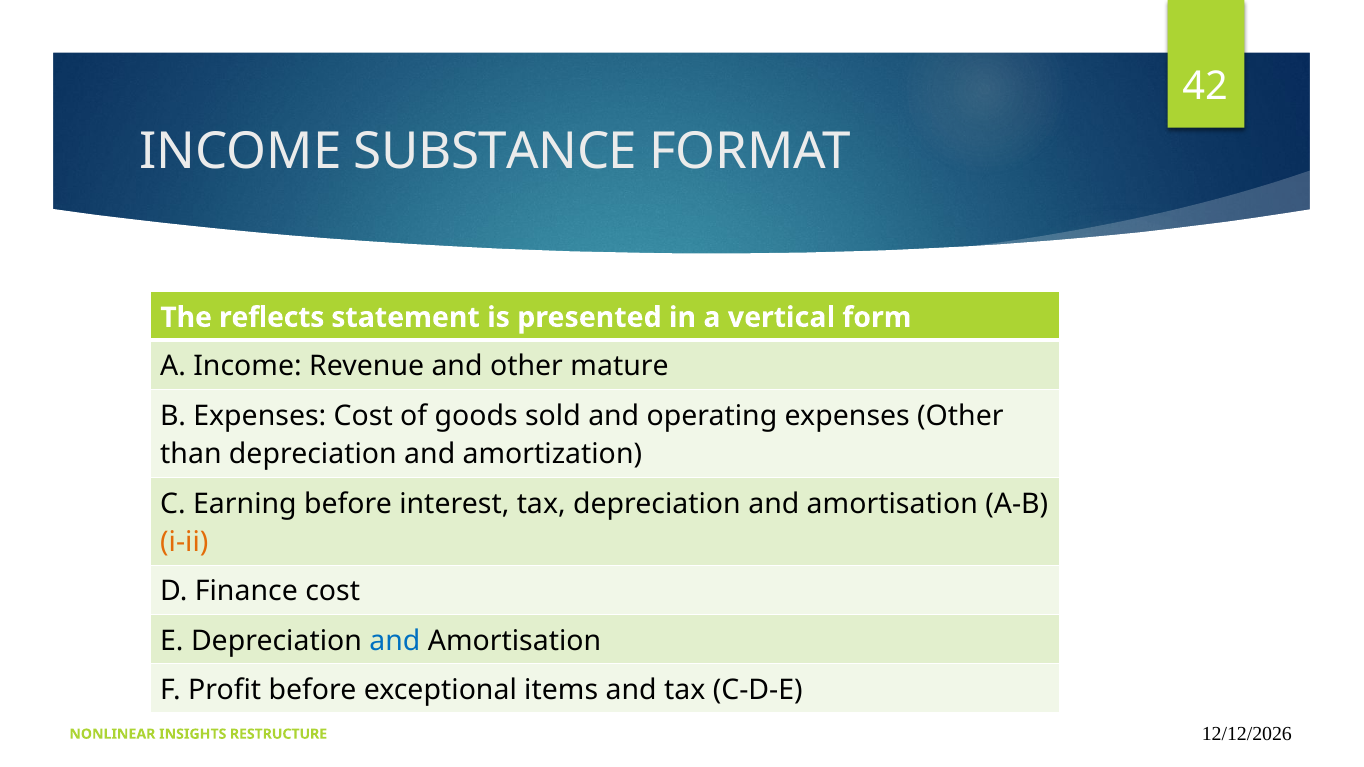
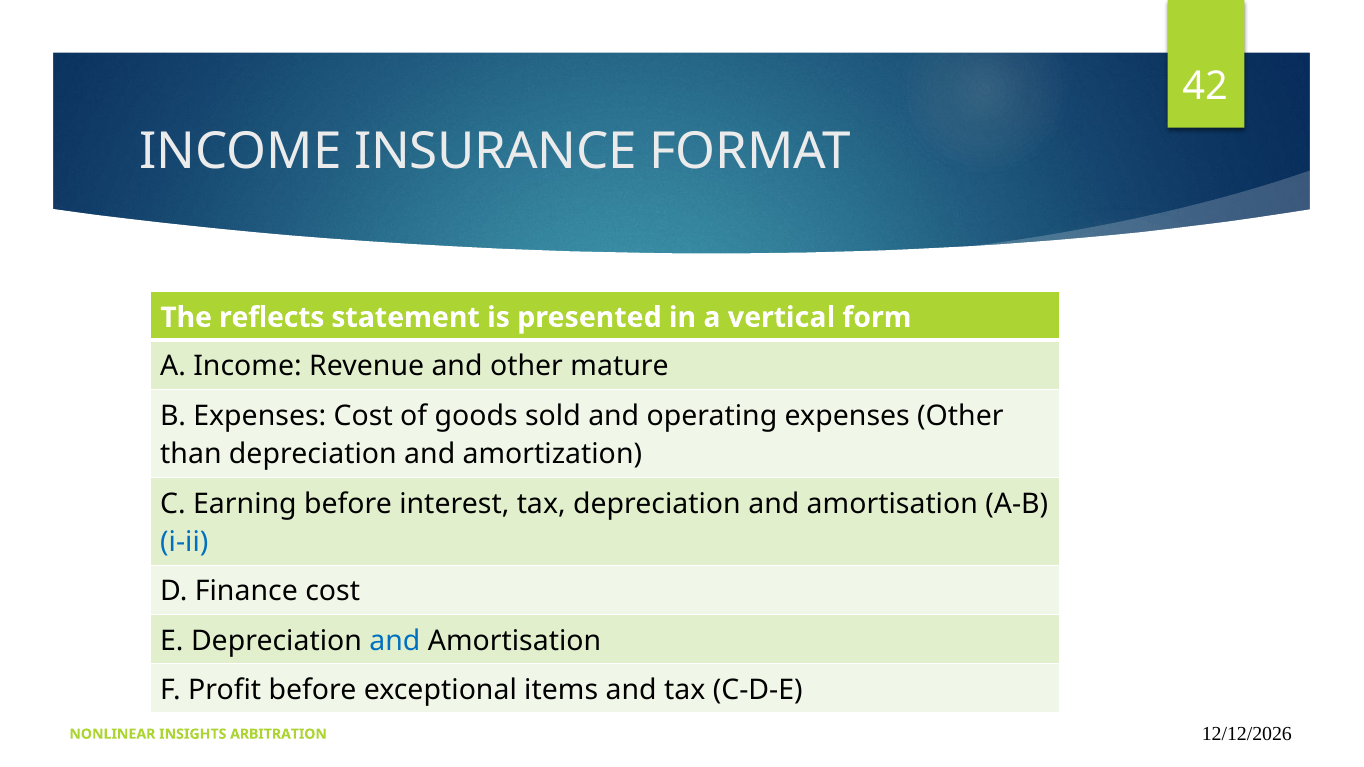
SUBSTANCE: SUBSTANCE -> INSURANCE (496, 152)
i-ii colour: orange -> blue (184, 543)
RESTRUCTURE: RESTRUCTURE -> ARBITRATION (279, 734)
